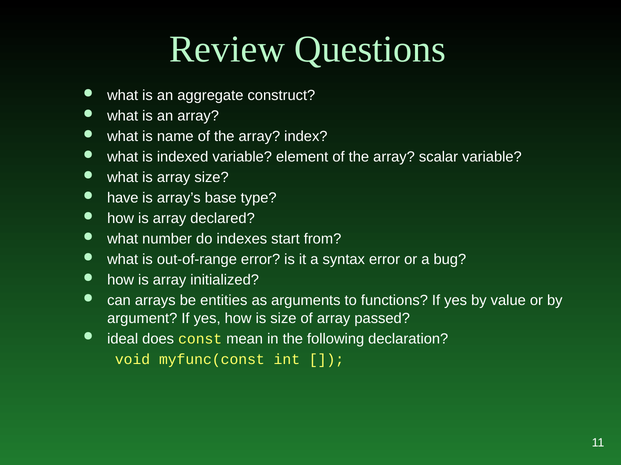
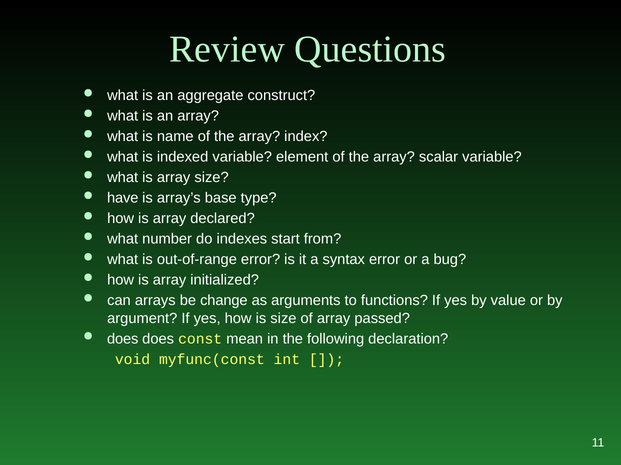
entities: entities -> change (224, 301)
ideal: ideal -> does (123, 339)
